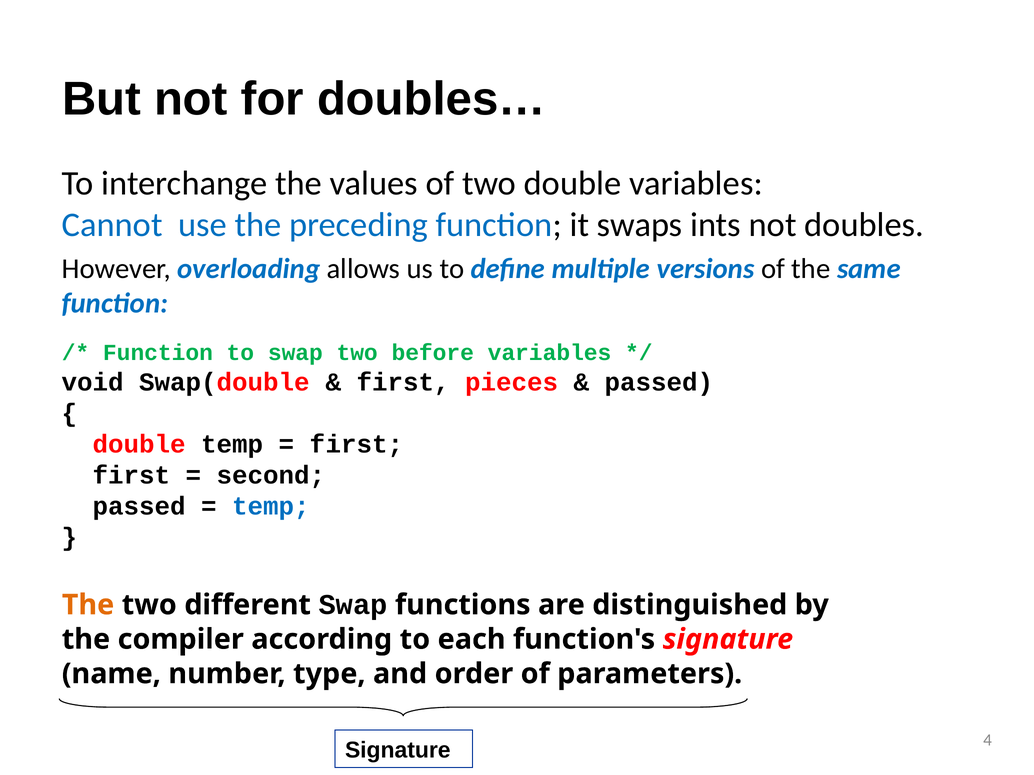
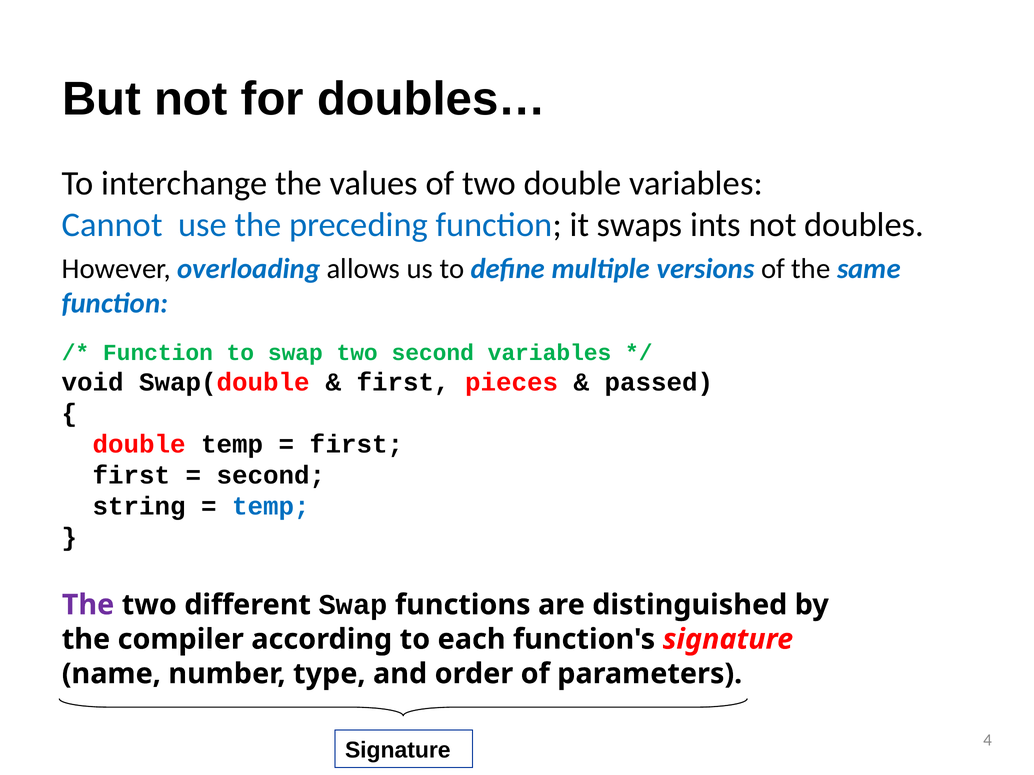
two before: before -> second (433, 353)
passed: passed -> string (139, 507)
The colour: orange -> purple (88, 605)
